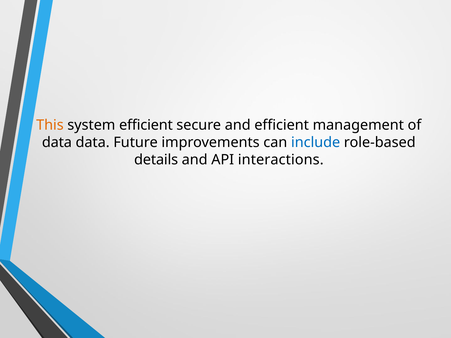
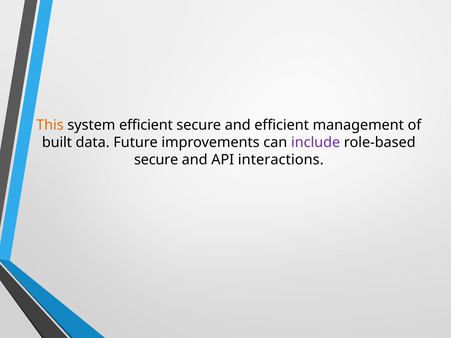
data: data -> built (57, 143)
include colour: blue -> purple (316, 143)
details: details -> secure (156, 160)
